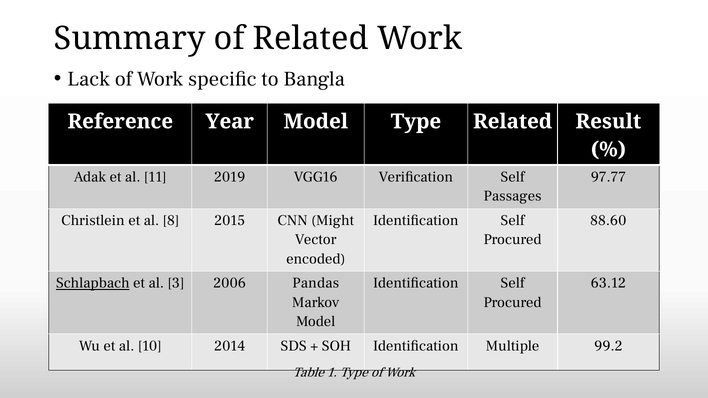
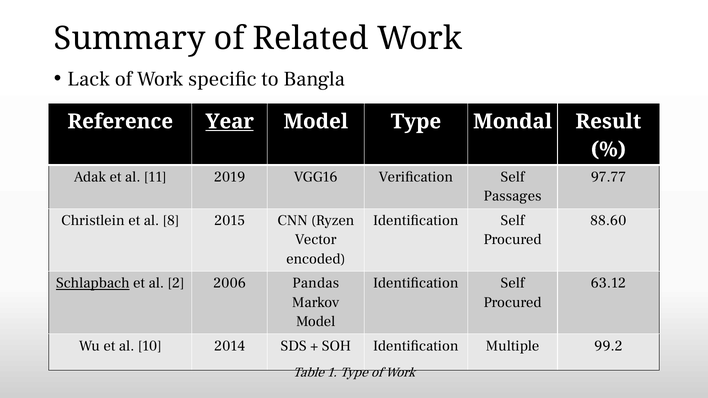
Year underline: none -> present (230, 122)
Type Related: Related -> Mondal (513, 122)
Might: Might -> Ryzen (333, 221)
3: 3 -> 2 (176, 283)
